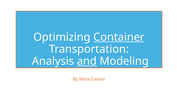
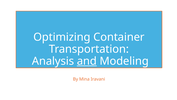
Container underline: present -> none (119, 37)
